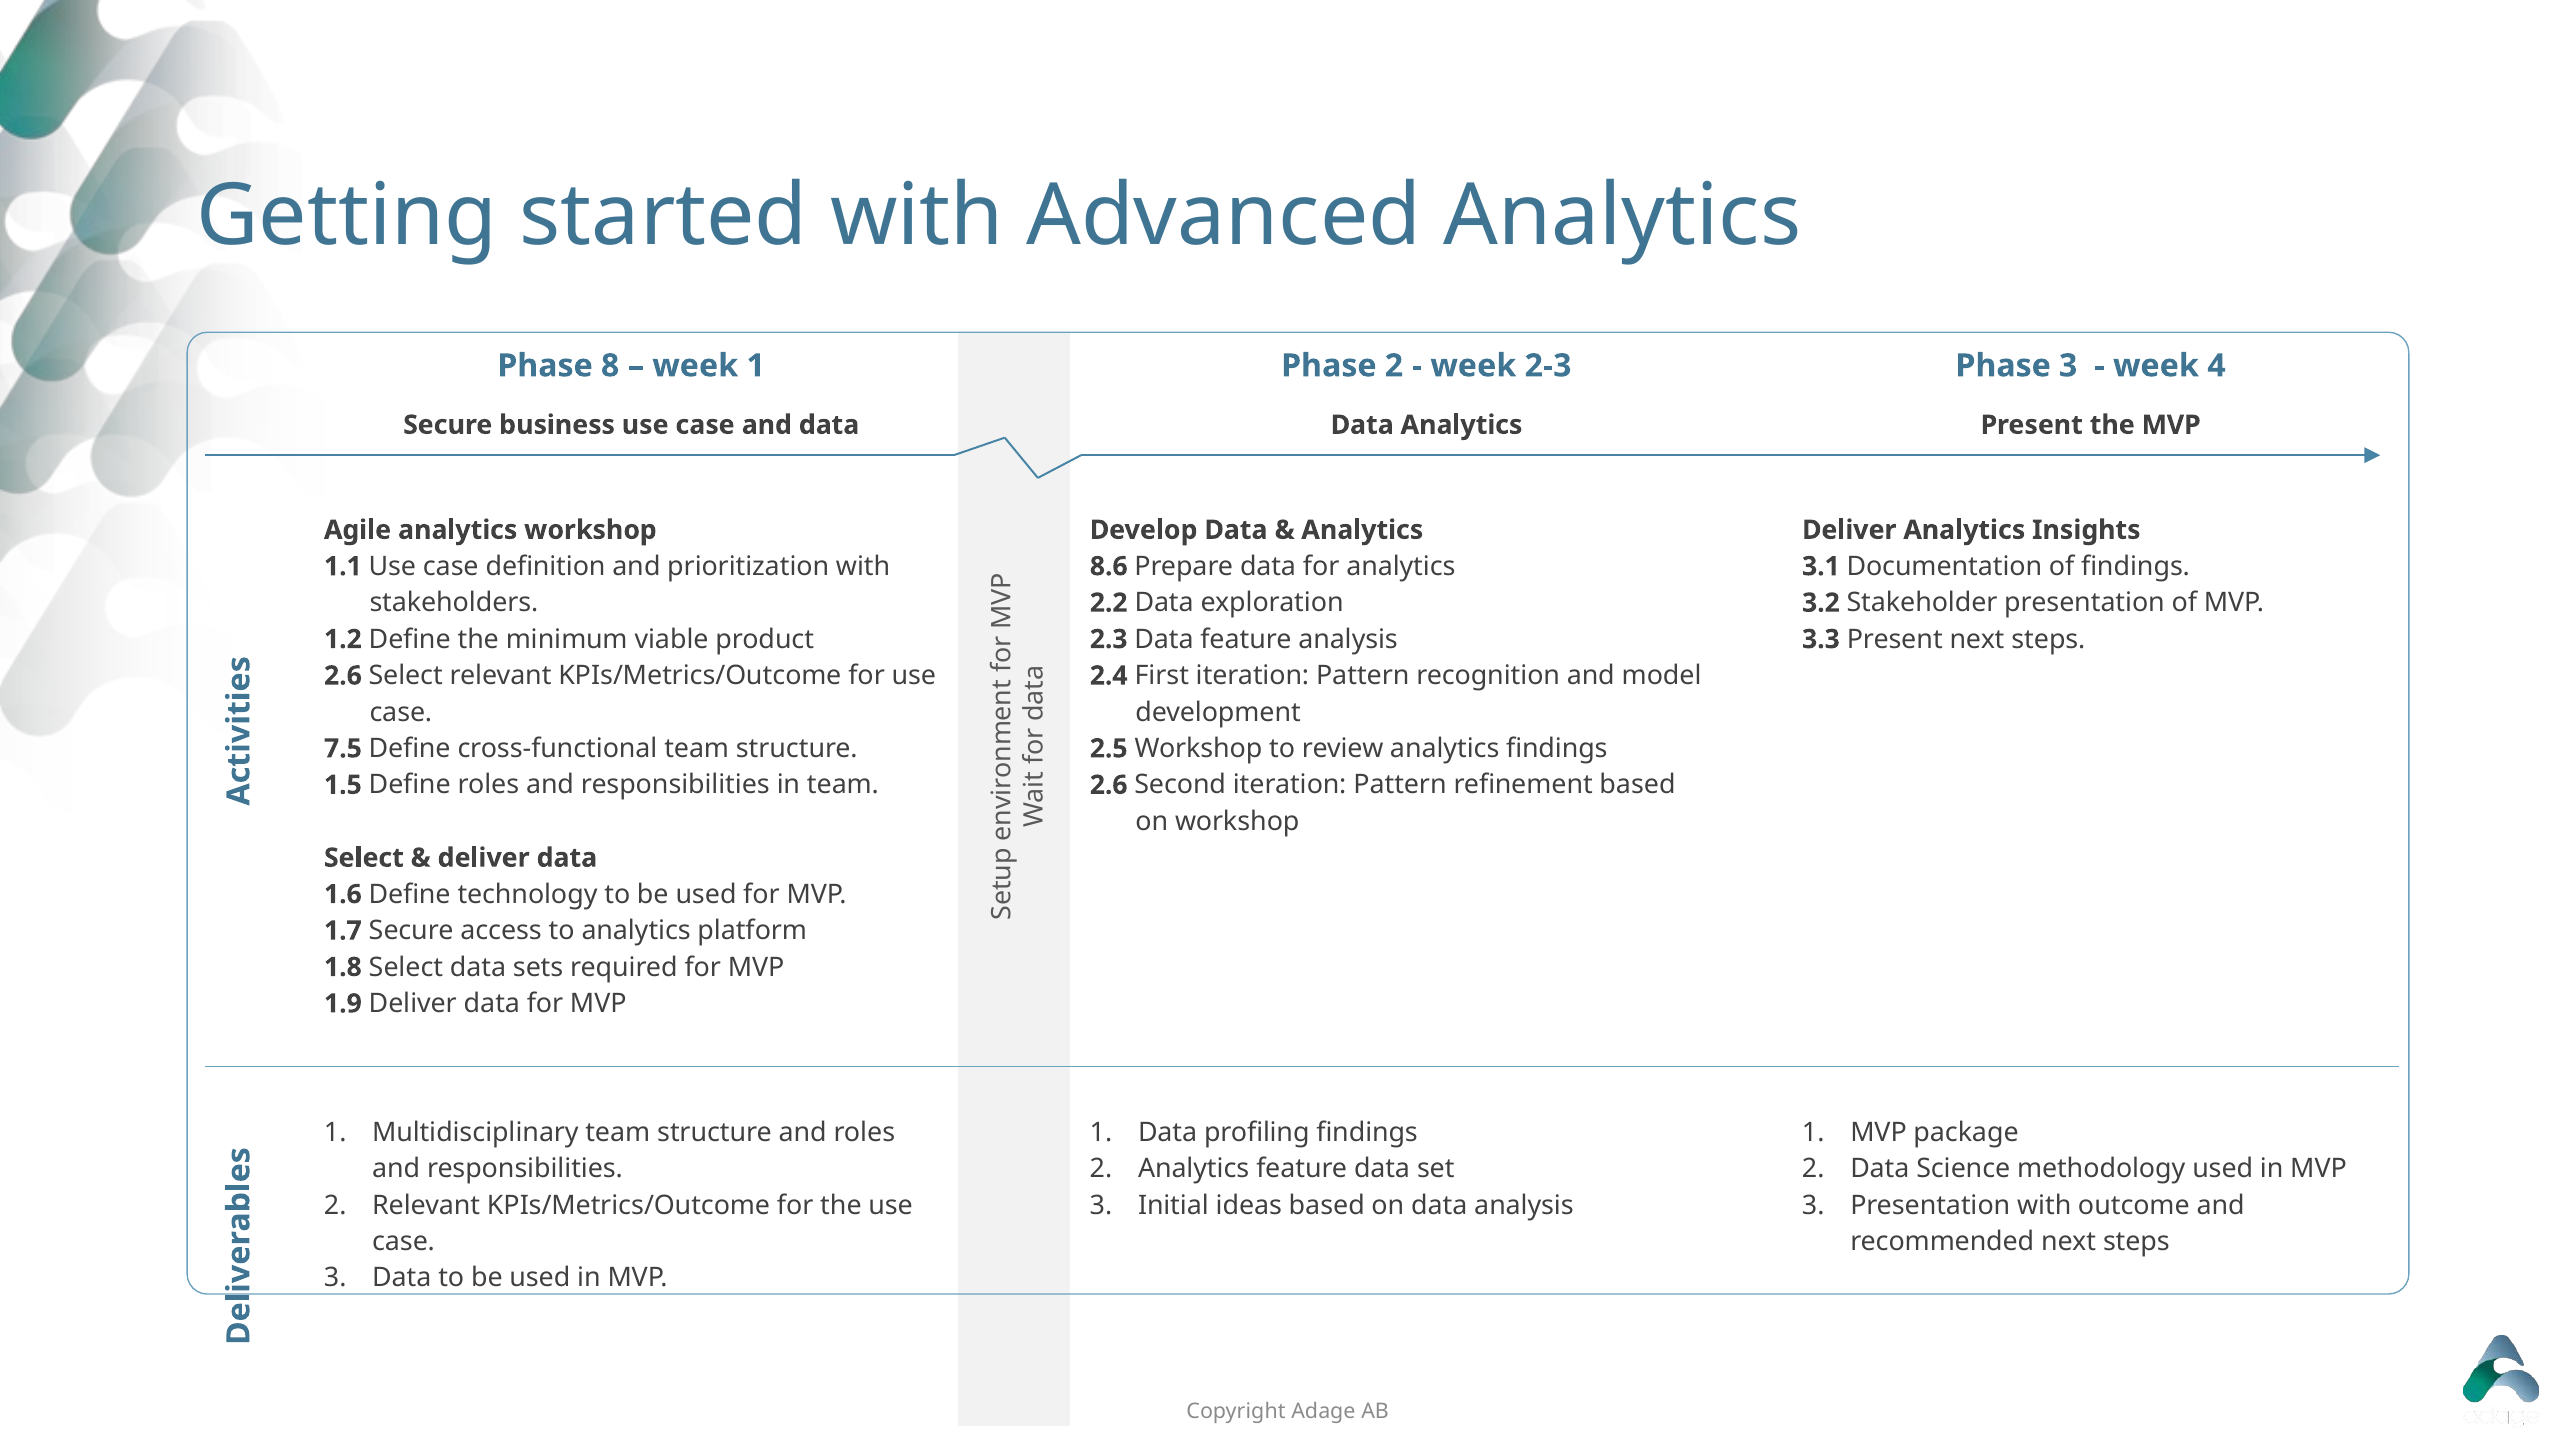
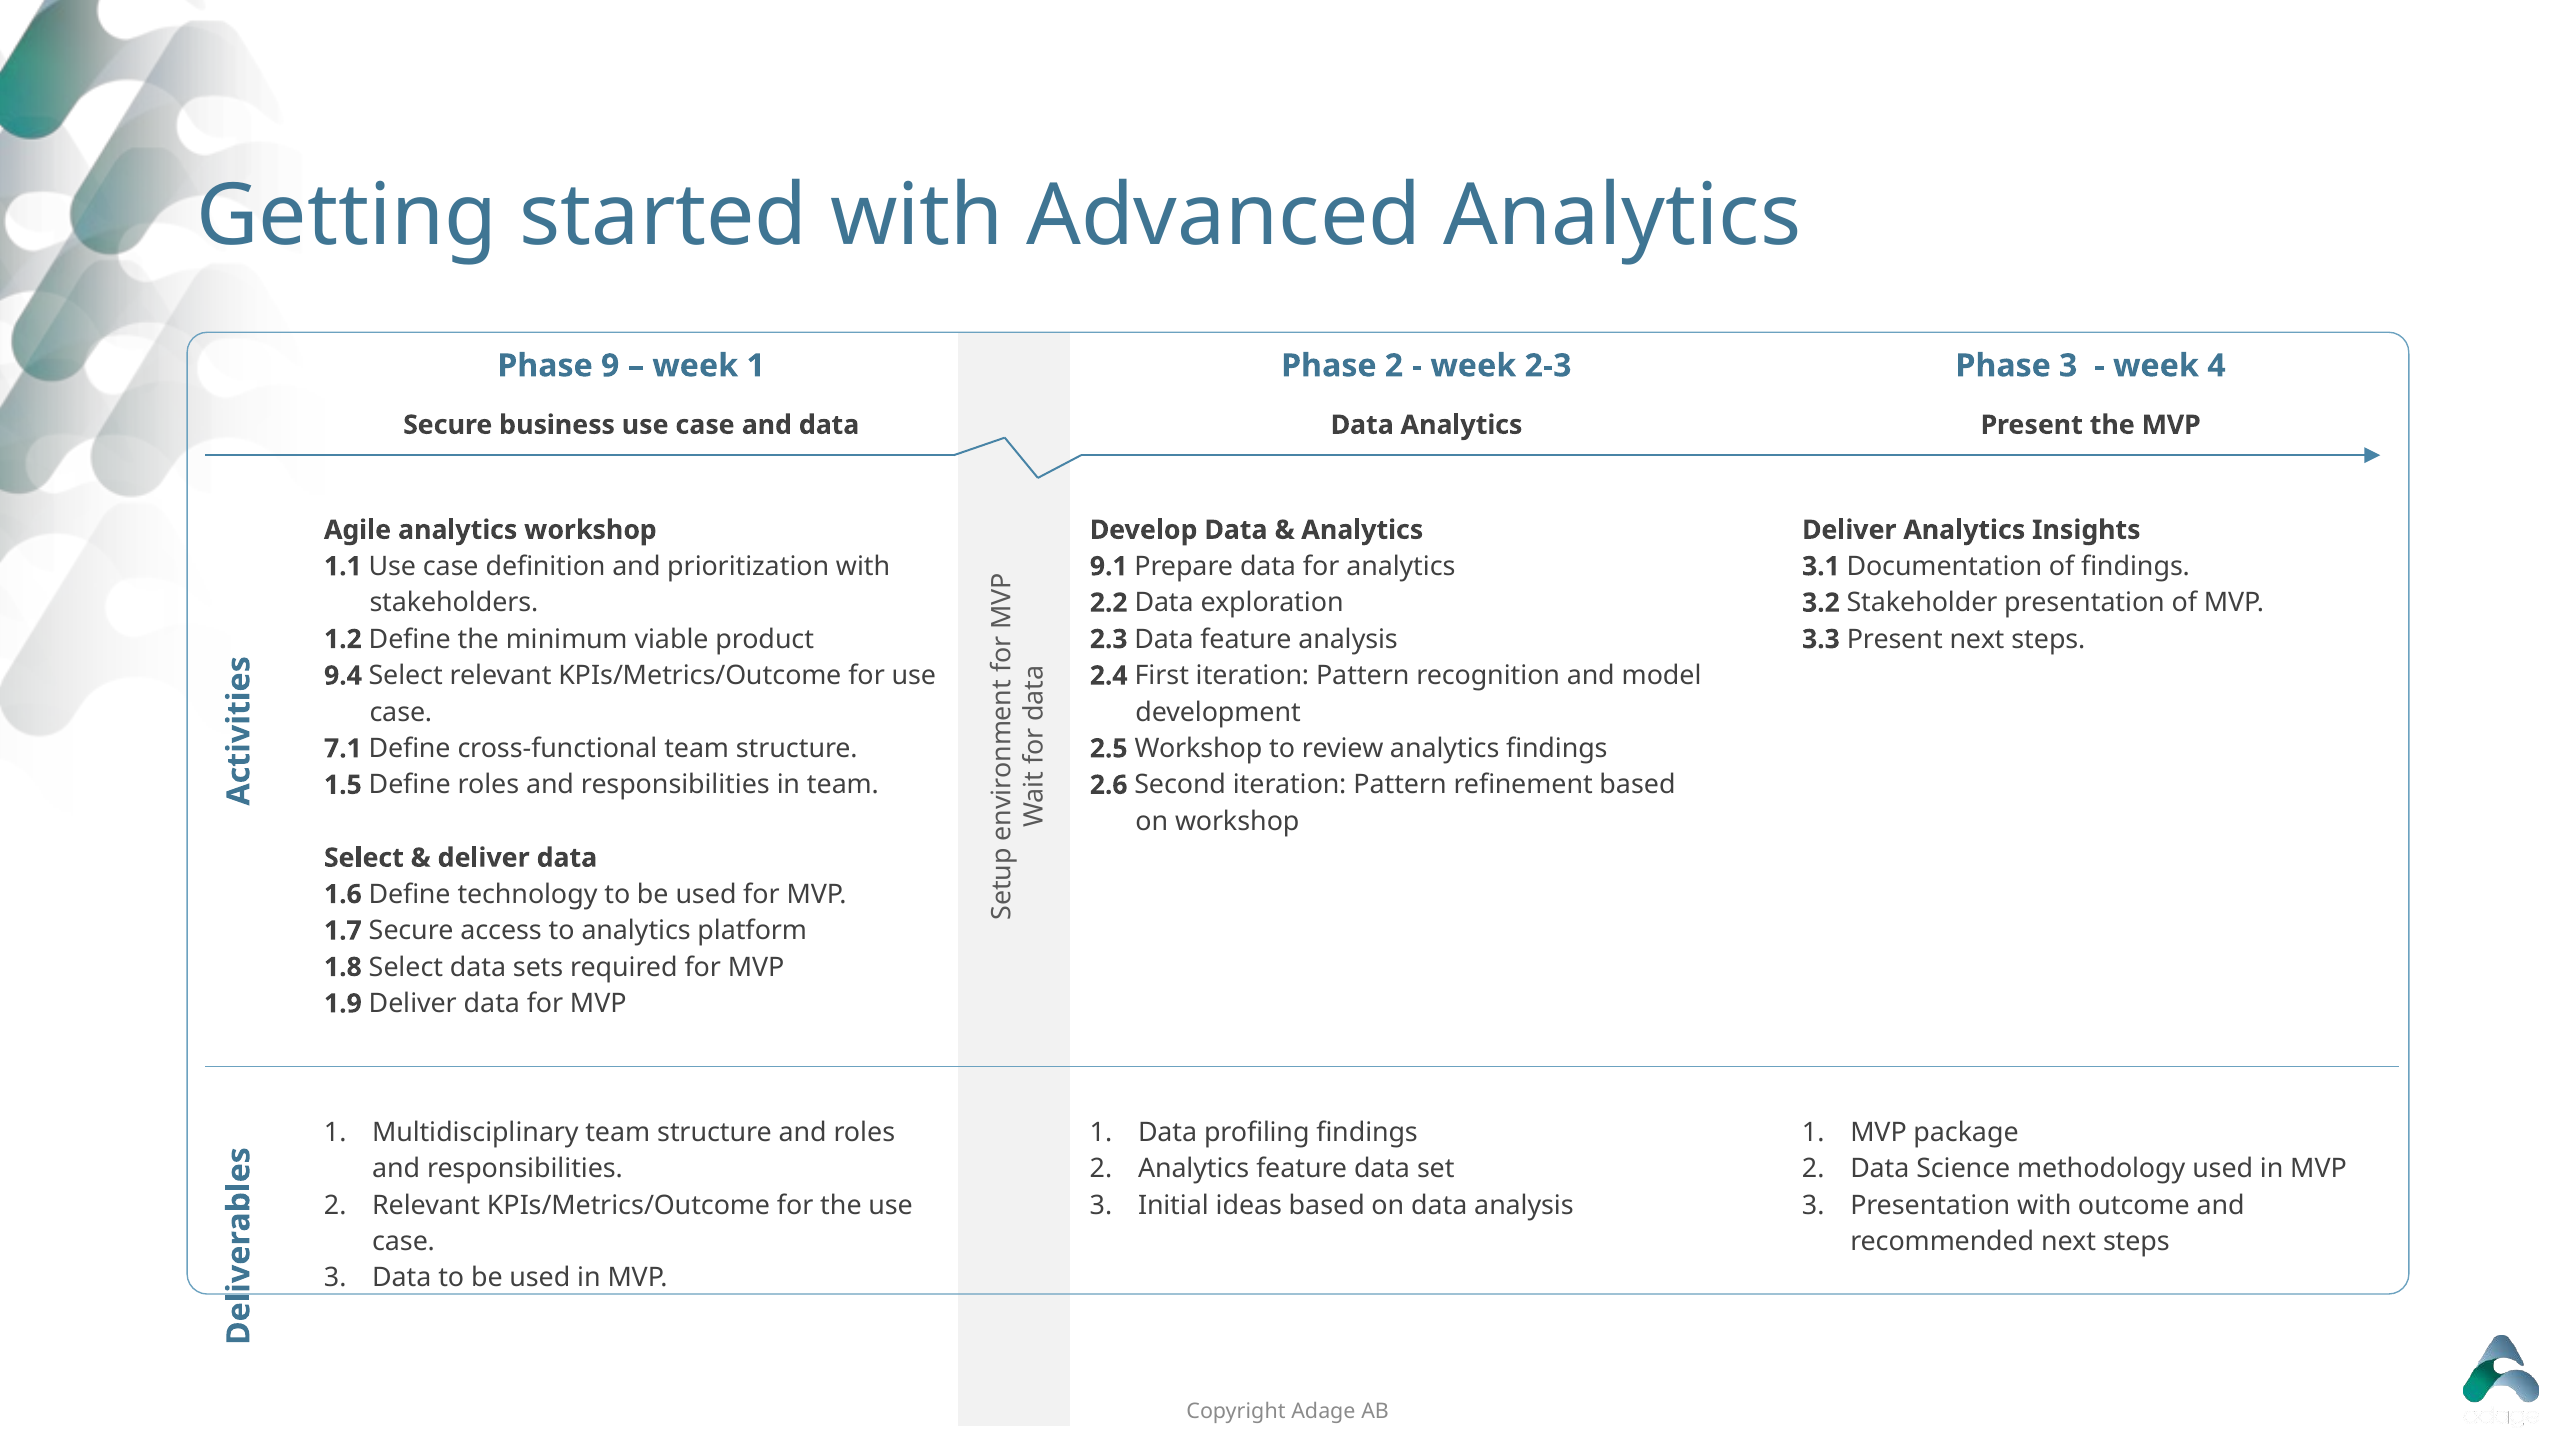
8: 8 -> 9 (610, 366)
8.6: 8.6 -> 9.1 (1109, 566)
2.6: 2.6 -> 9.4 (343, 676)
7.5: 7.5 -> 7.1 (343, 749)
